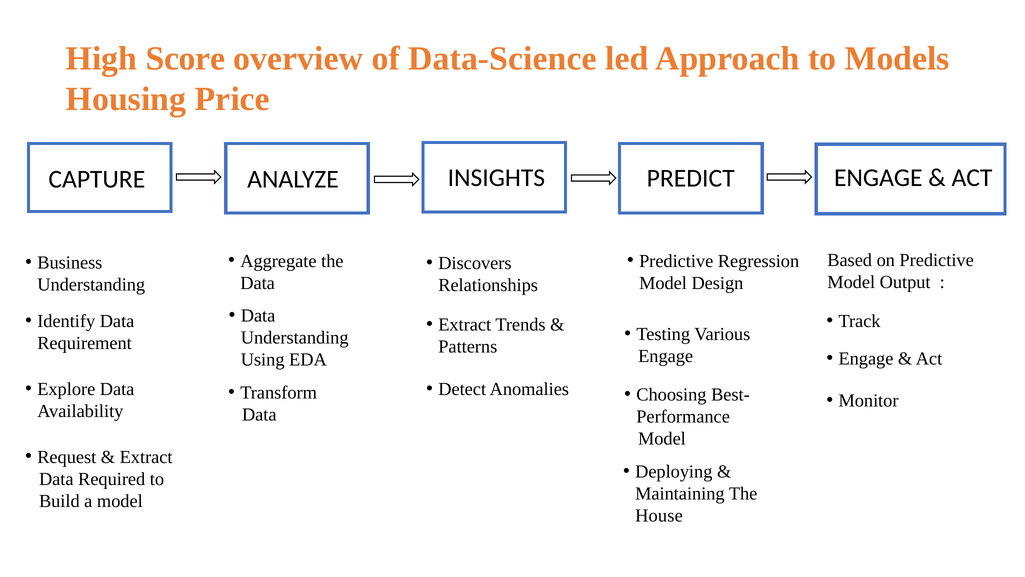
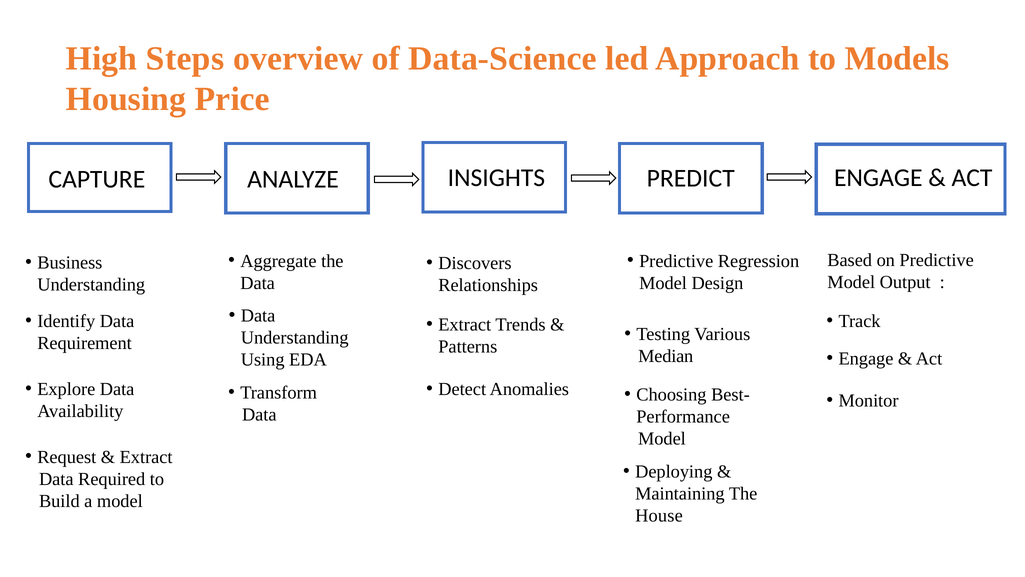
Score: Score -> Steps (185, 59)
Engage: Engage -> Median (666, 356)
